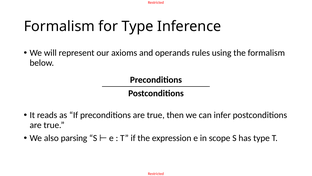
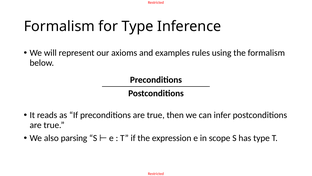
operands: operands -> examples (172, 53)
